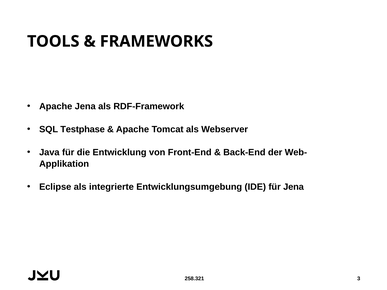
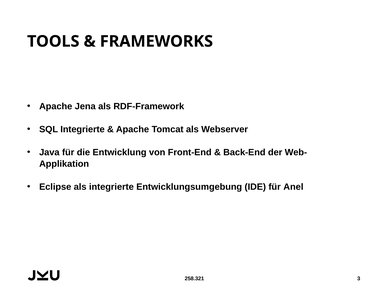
SQL Testphase: Testphase -> Integrierte (83, 129)
für Jena: Jena -> Anel (293, 187)
